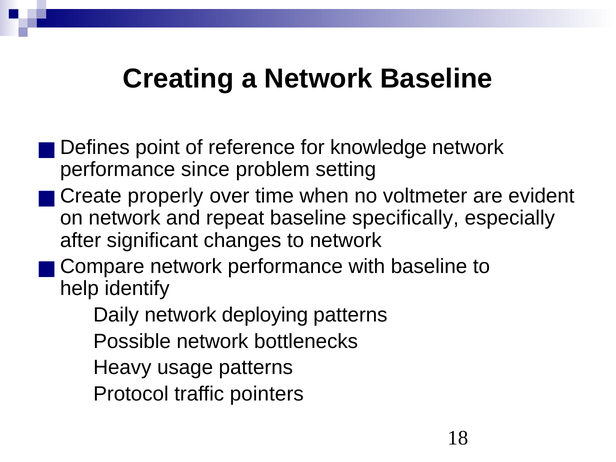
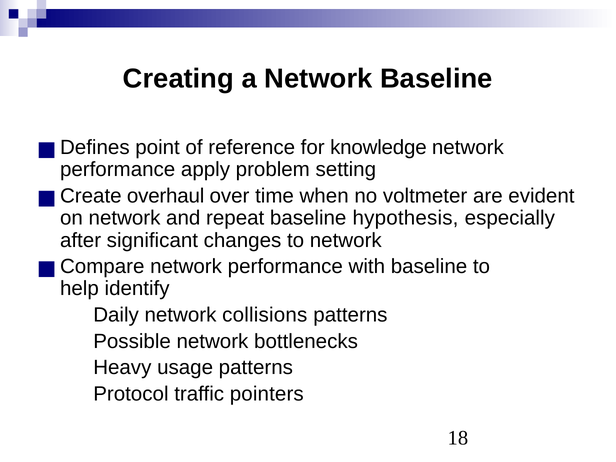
since: since -> apply (206, 170)
properly: properly -> overhaul (166, 196)
specifically: specifically -> hypothesis (405, 218)
deploying: deploying -> collisions (265, 315)
